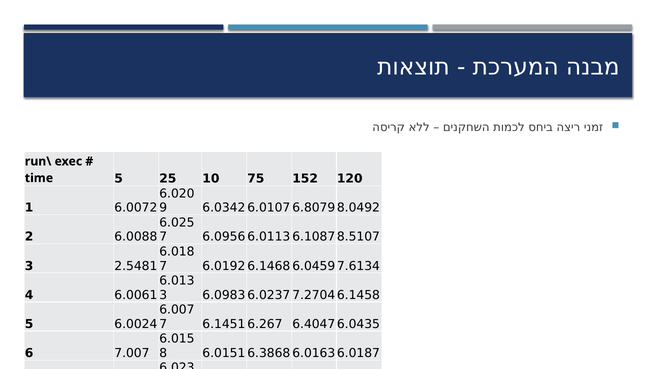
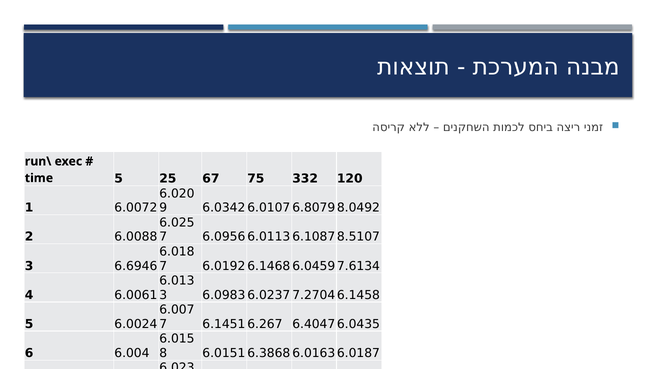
25 10: 10 -> 67 (211, 179)
152: 152 -> 332 (305, 179)
2.5481: 2.5481 -> 6.6946 (136, 266)
7.007: 7.007 -> 6.004 (132, 353)
